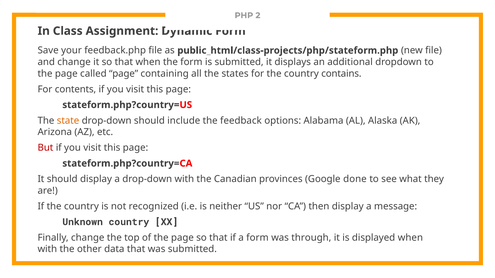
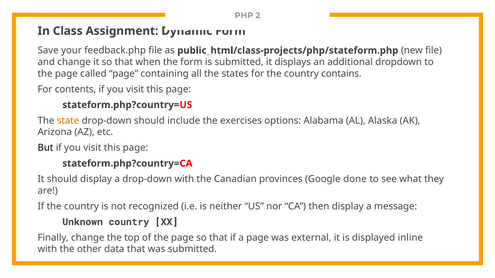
feedback: feedback -> exercises (241, 121)
But colour: red -> black (45, 148)
a form: form -> page (258, 238)
through: through -> external (311, 238)
displayed when: when -> inline (410, 238)
